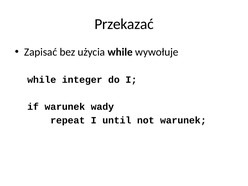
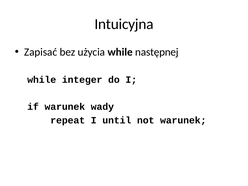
Przekazać: Przekazać -> Intuicyjna (124, 24)
wywołuje: wywołuje -> następnej (157, 52)
